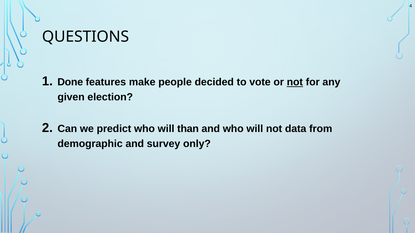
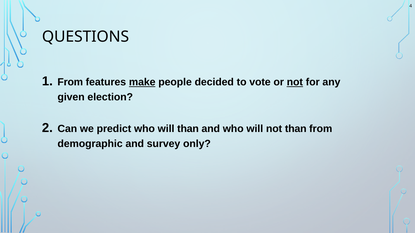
Done: Done -> From (70, 82)
make underline: none -> present (142, 82)
not data: data -> than (296, 129)
